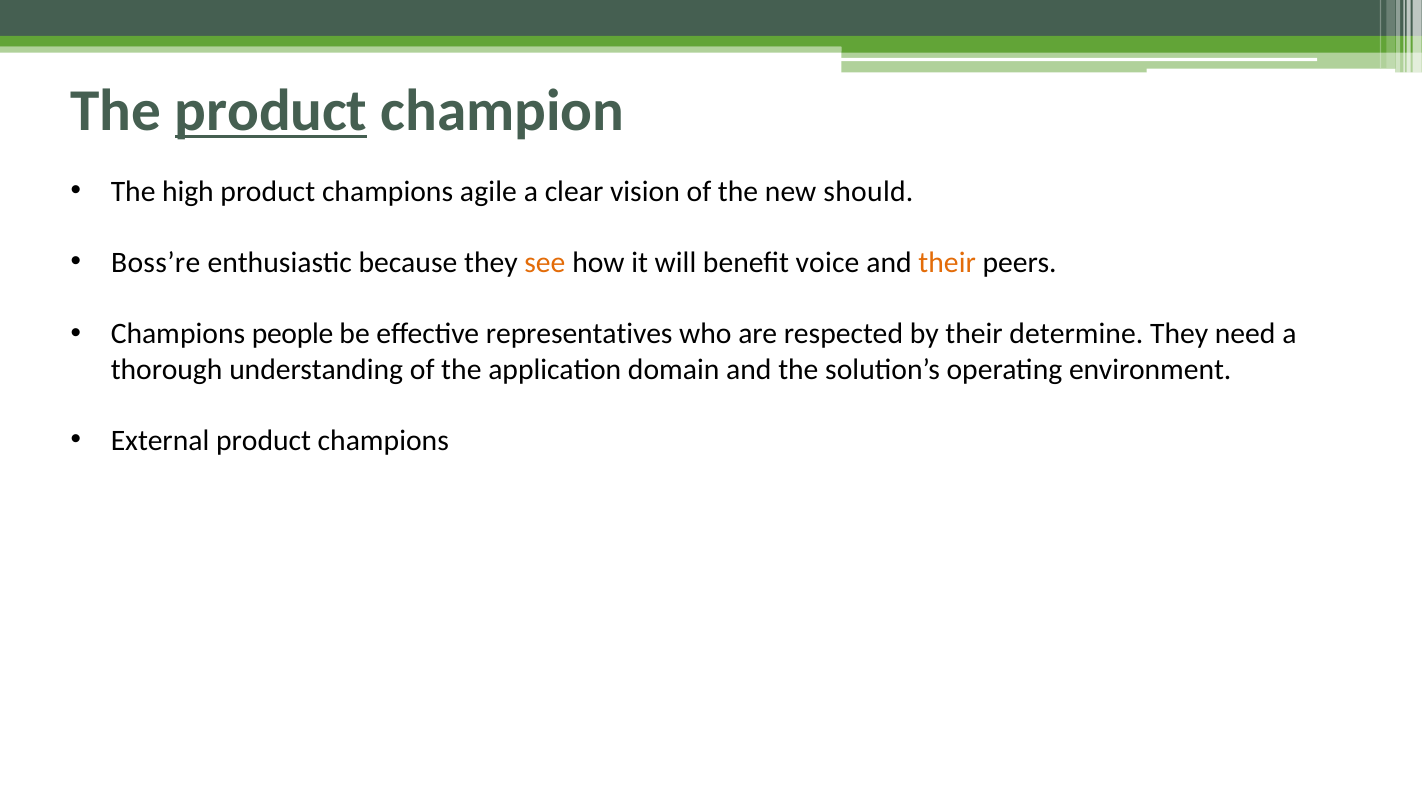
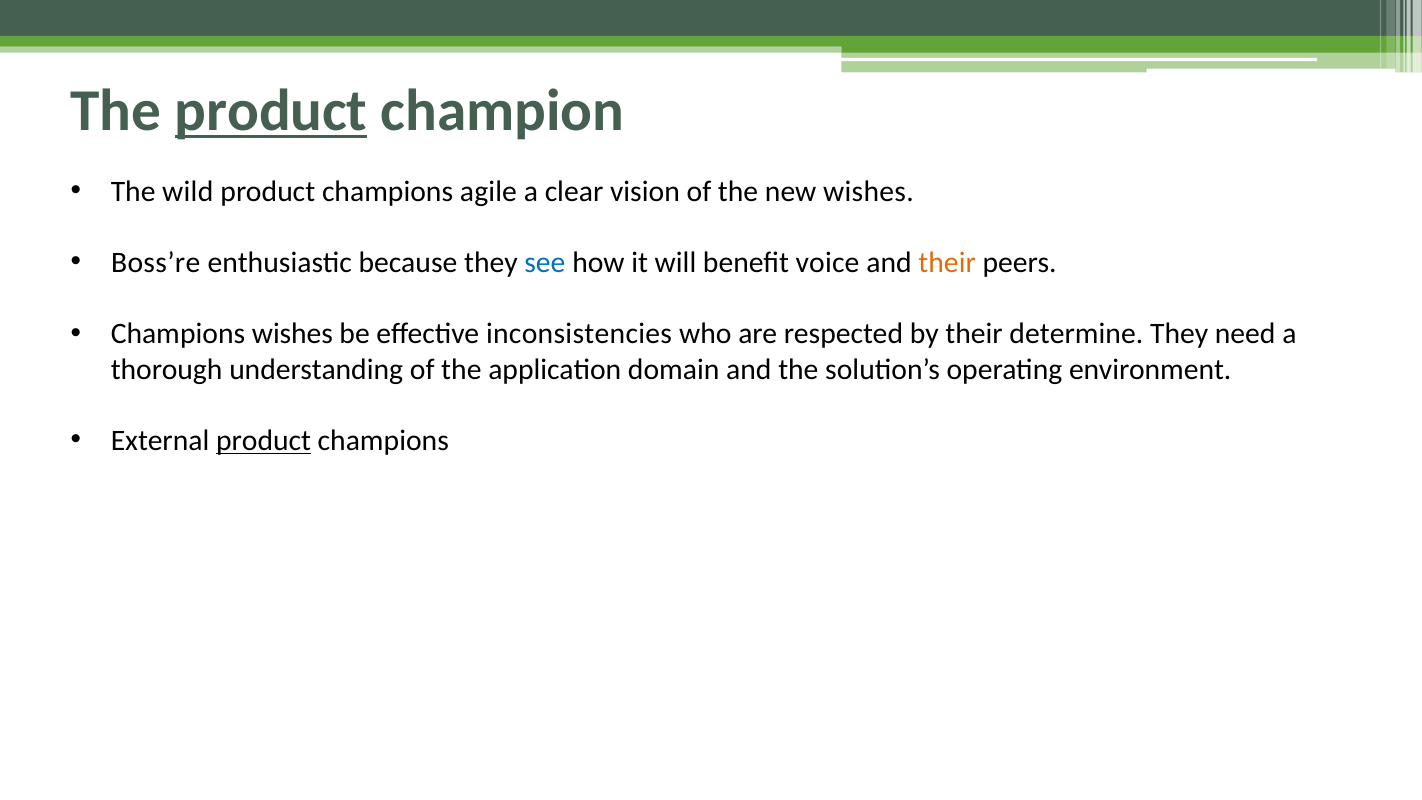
high: high -> wild (188, 192)
new should: should -> wishes (868, 192)
see colour: orange -> blue (545, 263)
Champions people: people -> wishes (292, 334)
representatives: representatives -> inconsistencies (579, 334)
product underline: none -> present (264, 441)
